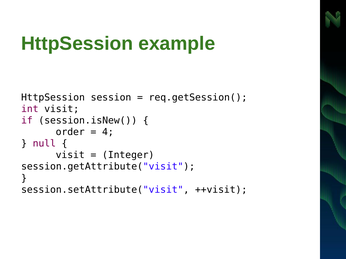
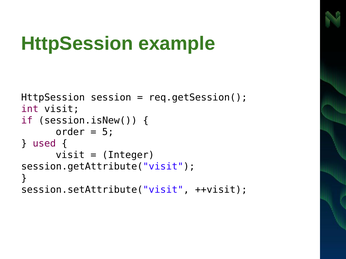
4: 4 -> 5 (108, 132)
null: null -> used (44, 144)
